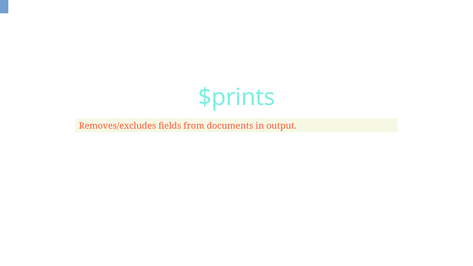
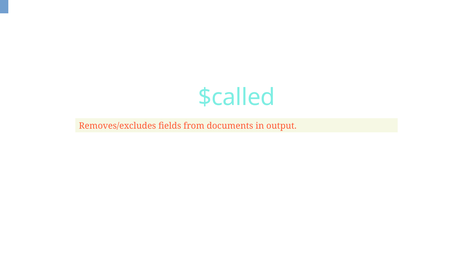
$prints: $prints -> $called (237, 97)
